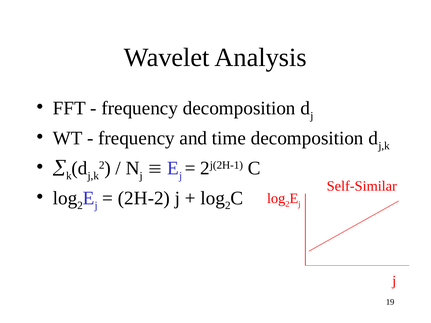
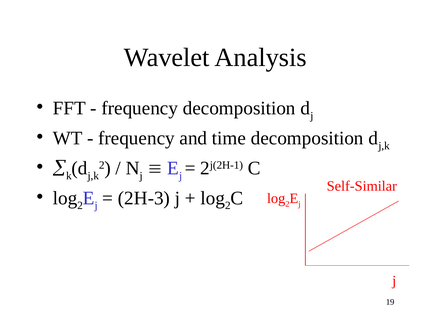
2H-2: 2H-2 -> 2H-3 (144, 198)
